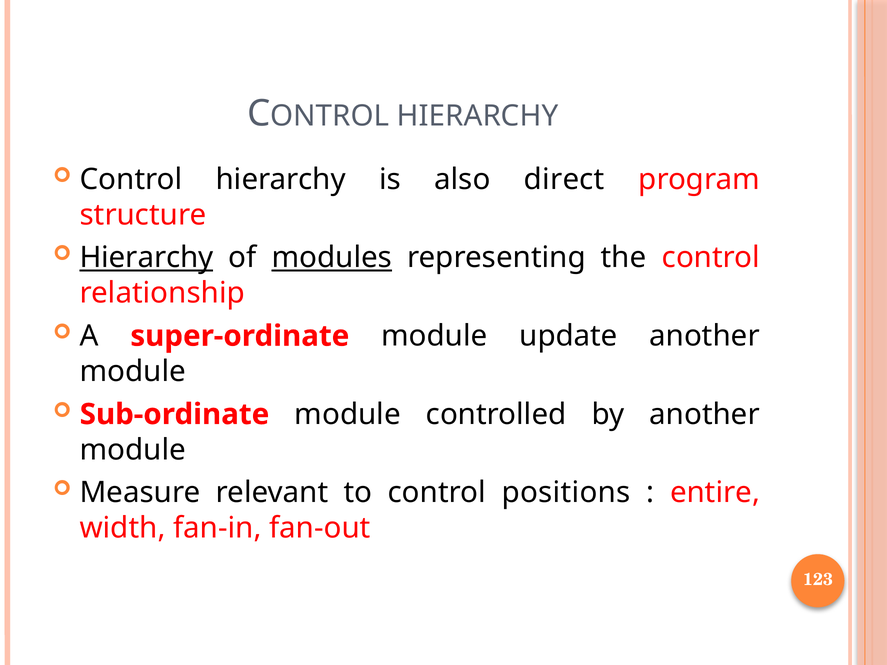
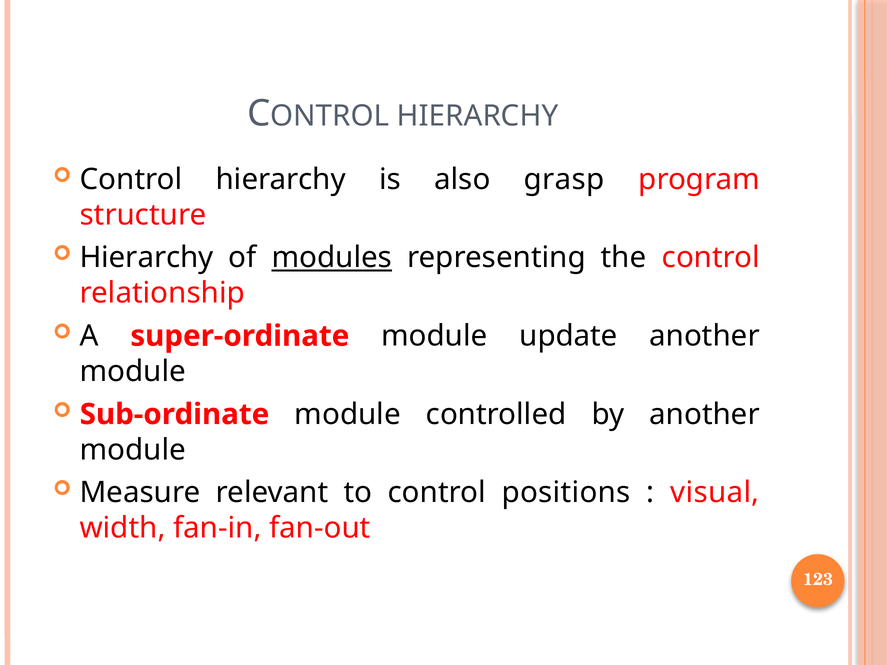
direct: direct -> grasp (564, 179)
Hierarchy underline: present -> none (147, 258)
entire: entire -> visual (715, 493)
